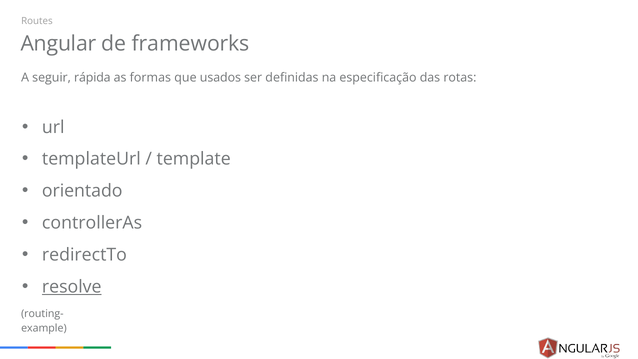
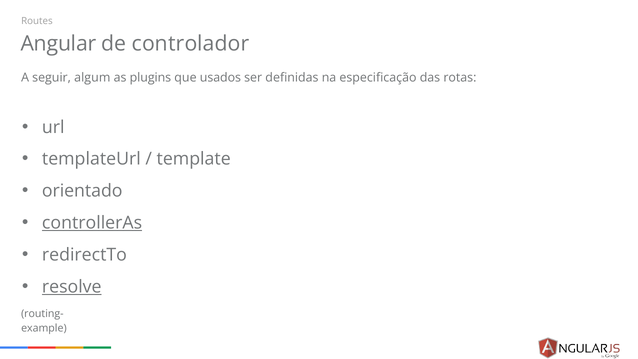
frameworks: frameworks -> controlador (191, 44)
rápida: rápida -> algum (92, 78)
formas: formas -> plugins (150, 78)
controllerAs underline: none -> present (92, 223)
